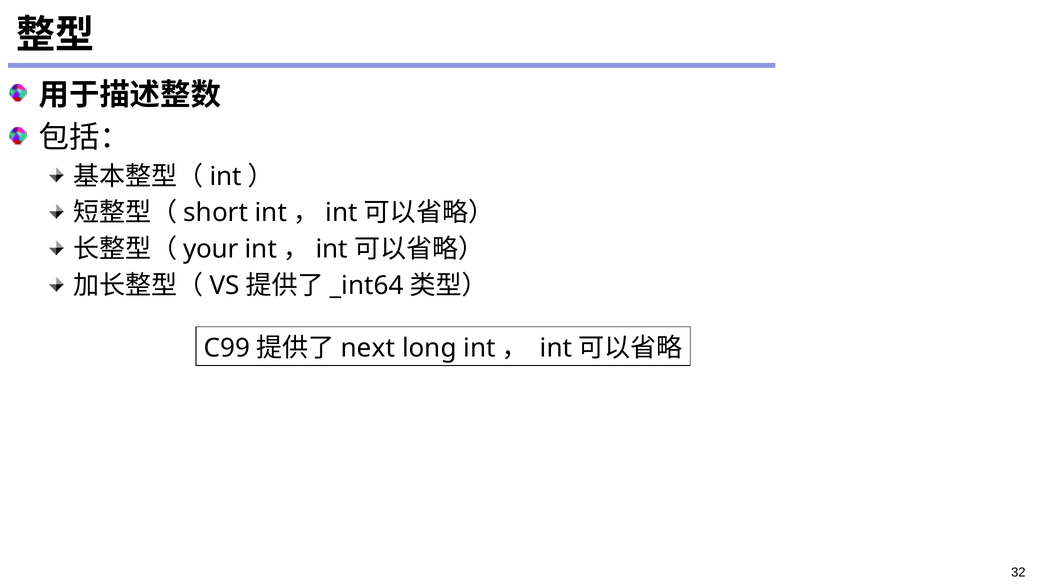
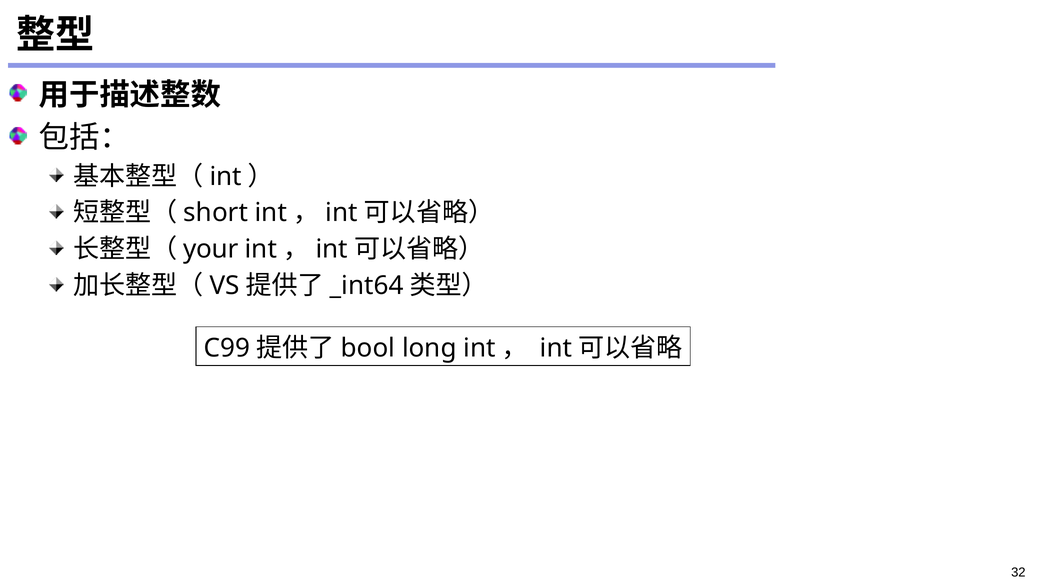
next: next -> bool (368, 348)
